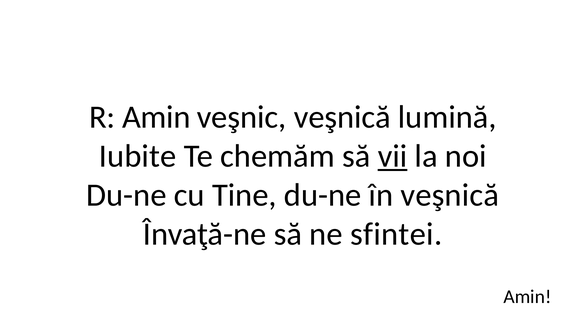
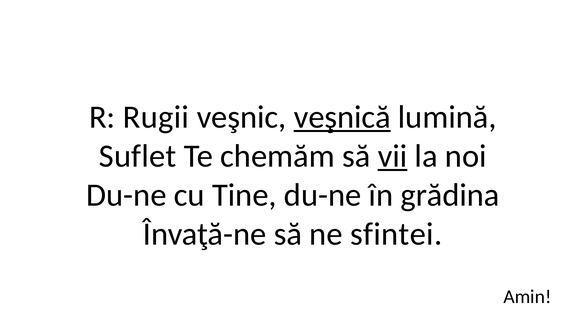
R Amin: Amin -> Rugii (156, 117)
veşnică underline: none -> present (342, 117)
Iubite: Iubite -> Suflet (138, 156)
în veşnică: veşnică -> grădina (450, 195)
